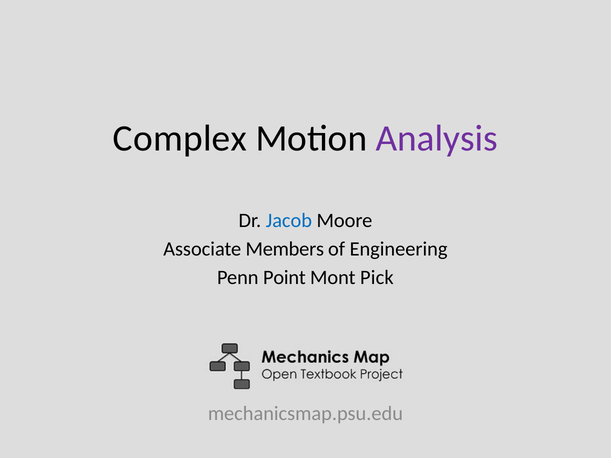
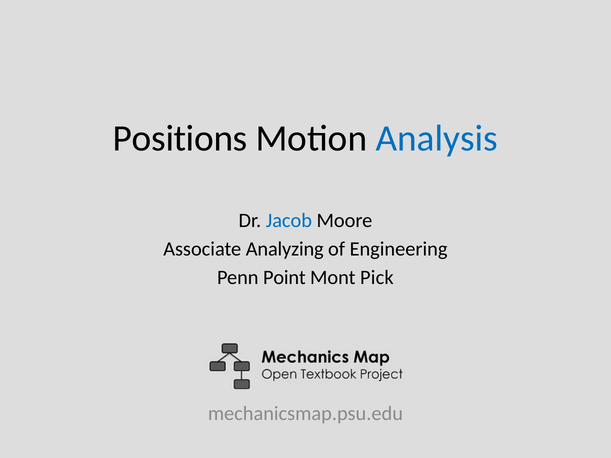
Complex: Complex -> Positions (180, 138)
Analysis colour: purple -> blue (437, 138)
Members: Members -> Analyzing (285, 249)
